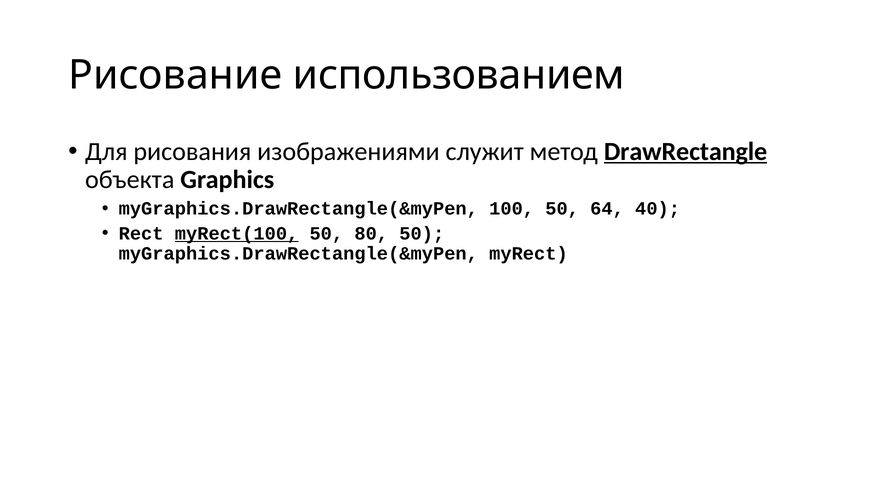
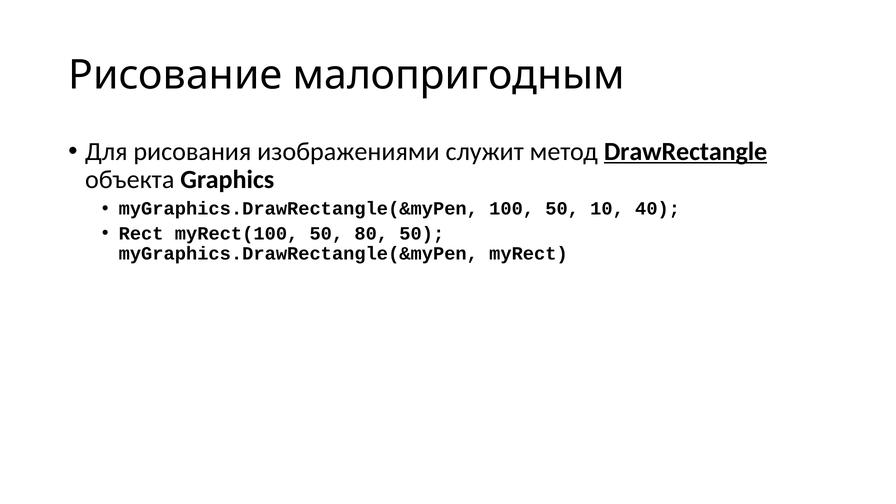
использованием: использованием -> малопригодным (459, 75)
64: 64 -> 10 (607, 209)
myRect(100 underline: present -> none (237, 233)
